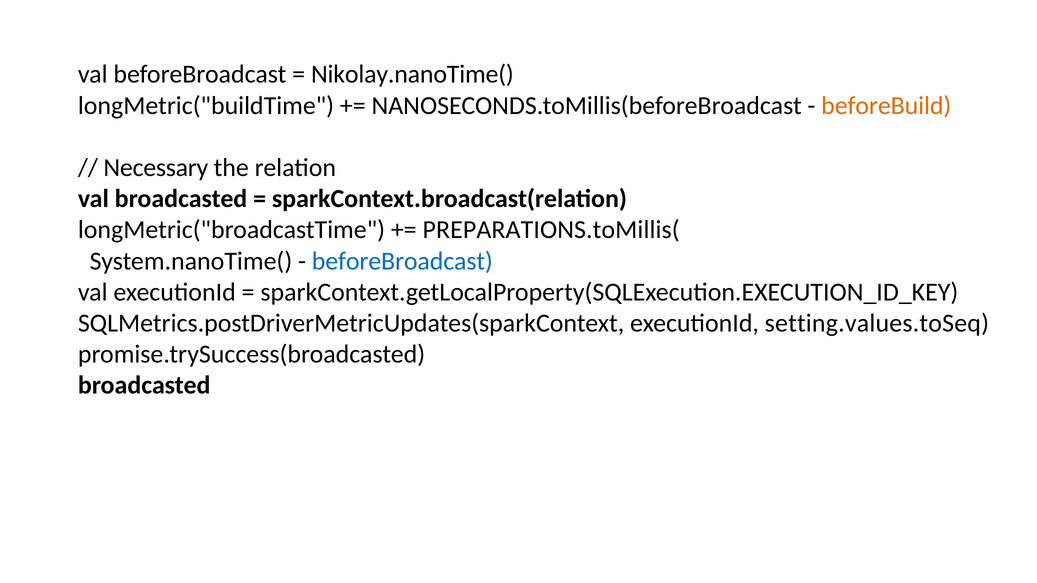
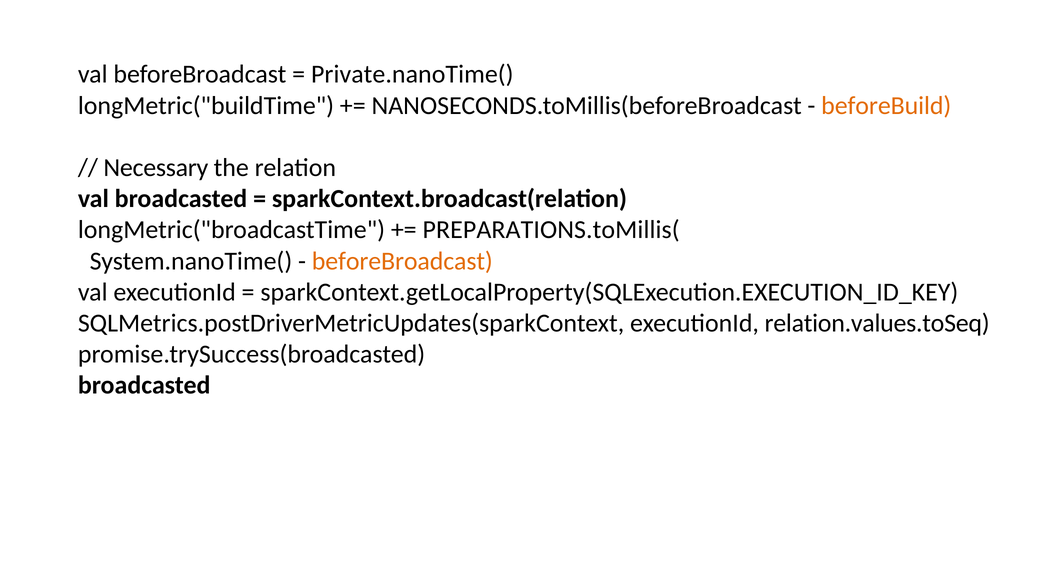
Nikolay.nanoTime(: Nikolay.nanoTime( -> Private.nanoTime( (412, 74)
beforeBroadcast colour: blue -> orange (402, 261)
setting.values.toSeq: setting.values.toSeq -> relation.values.toSeq (877, 323)
